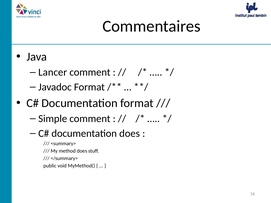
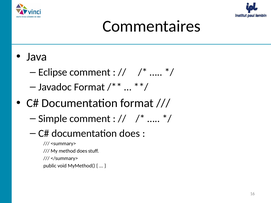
Lancer: Lancer -> Eclipse (53, 72)
